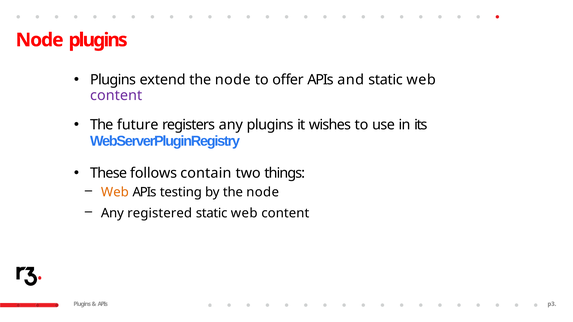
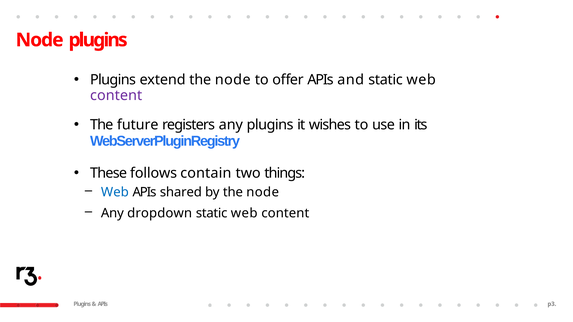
Web colour: orange -> blue (115, 193)
testing: testing -> shared (181, 193)
registered: registered -> dropdown (160, 214)
